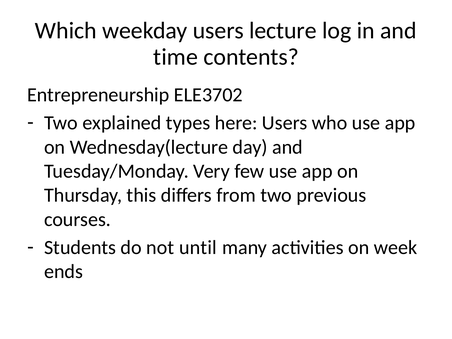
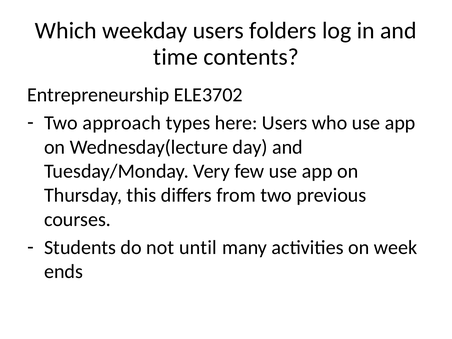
lecture: lecture -> folders (283, 31)
explained: explained -> approach (122, 123)
